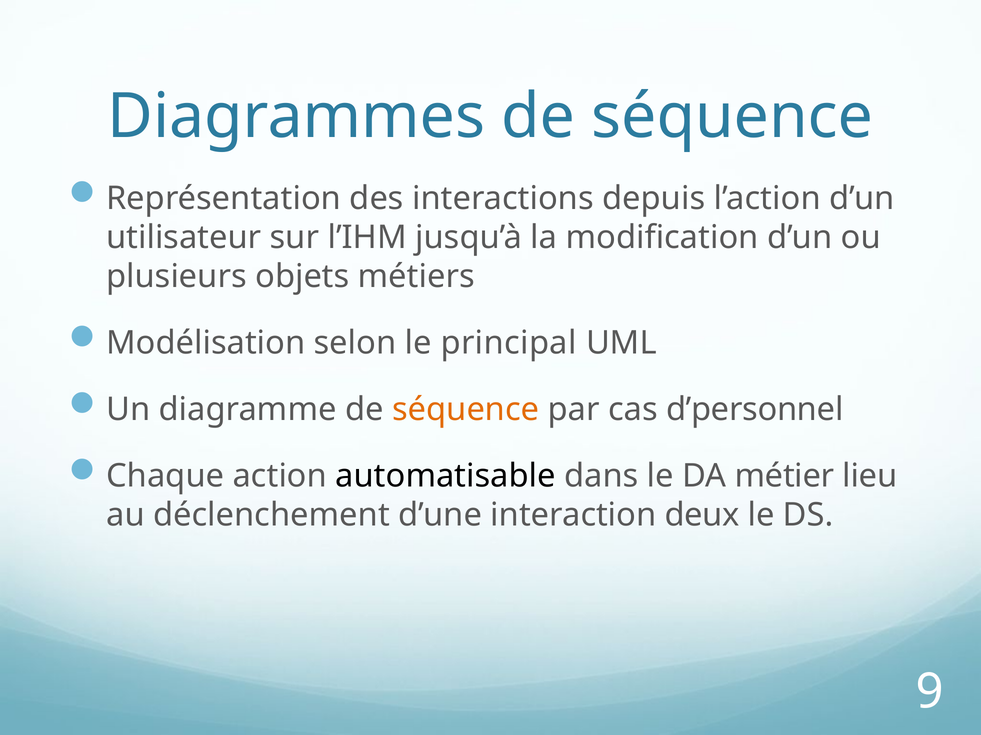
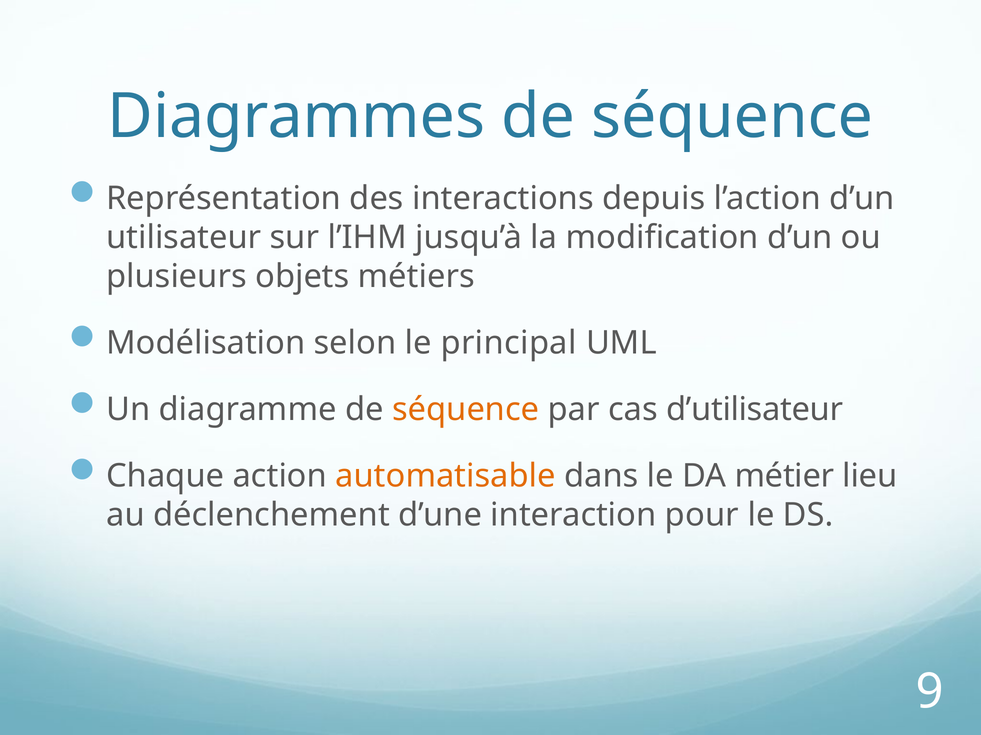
d’personnel: d’personnel -> d’utilisateur (755, 410)
automatisable colour: black -> orange (446, 476)
deux: deux -> pour (702, 516)
